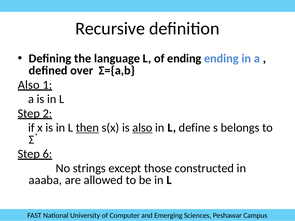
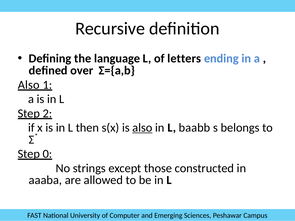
of ending: ending -> letters (184, 59)
then underline: present -> none (87, 128)
define: define -> baabb (195, 128)
6: 6 -> 0 (47, 154)
